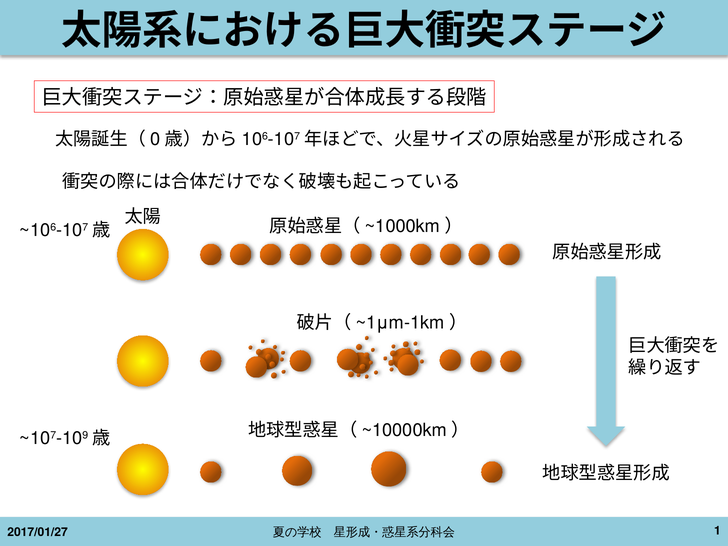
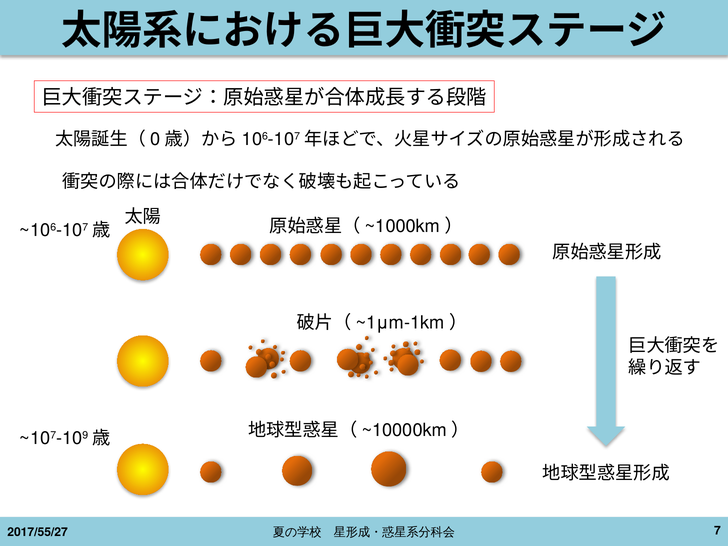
1: 1 -> 7 (717, 531)
2017/01/27: 2017/01/27 -> 2017/55/27 (38, 532)
